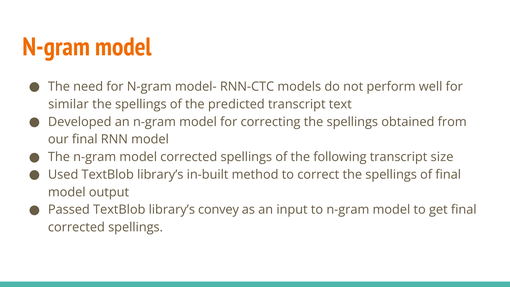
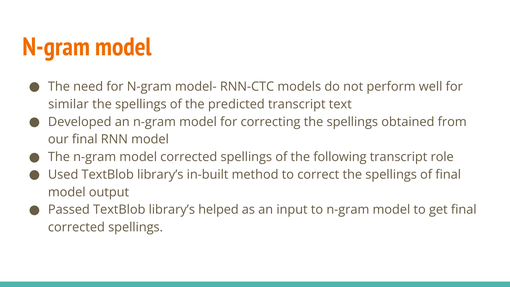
size: size -> role (442, 157)
convey: convey -> helped (218, 210)
